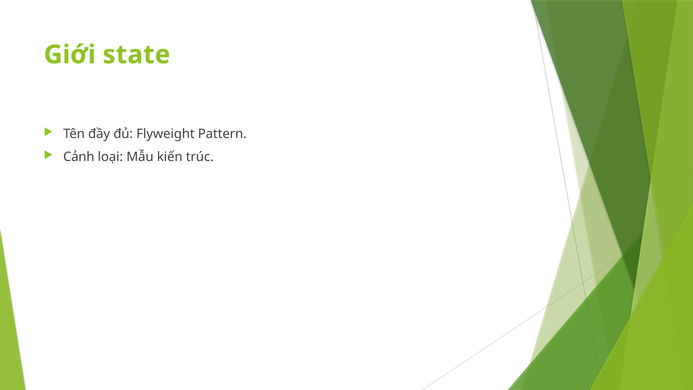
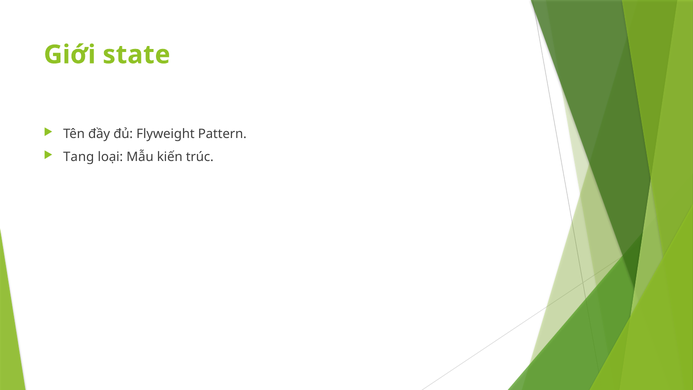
Cảnh: Cảnh -> Tang (79, 157)
